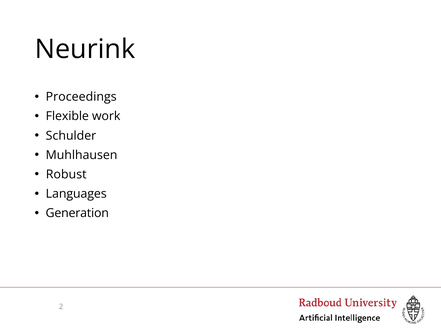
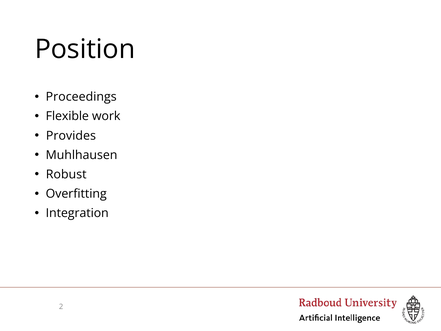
Neurink: Neurink -> Position (85, 49)
Schulder: Schulder -> Provides (71, 136)
Languages: Languages -> Overfitting (76, 194)
Generation: Generation -> Integration (77, 213)
